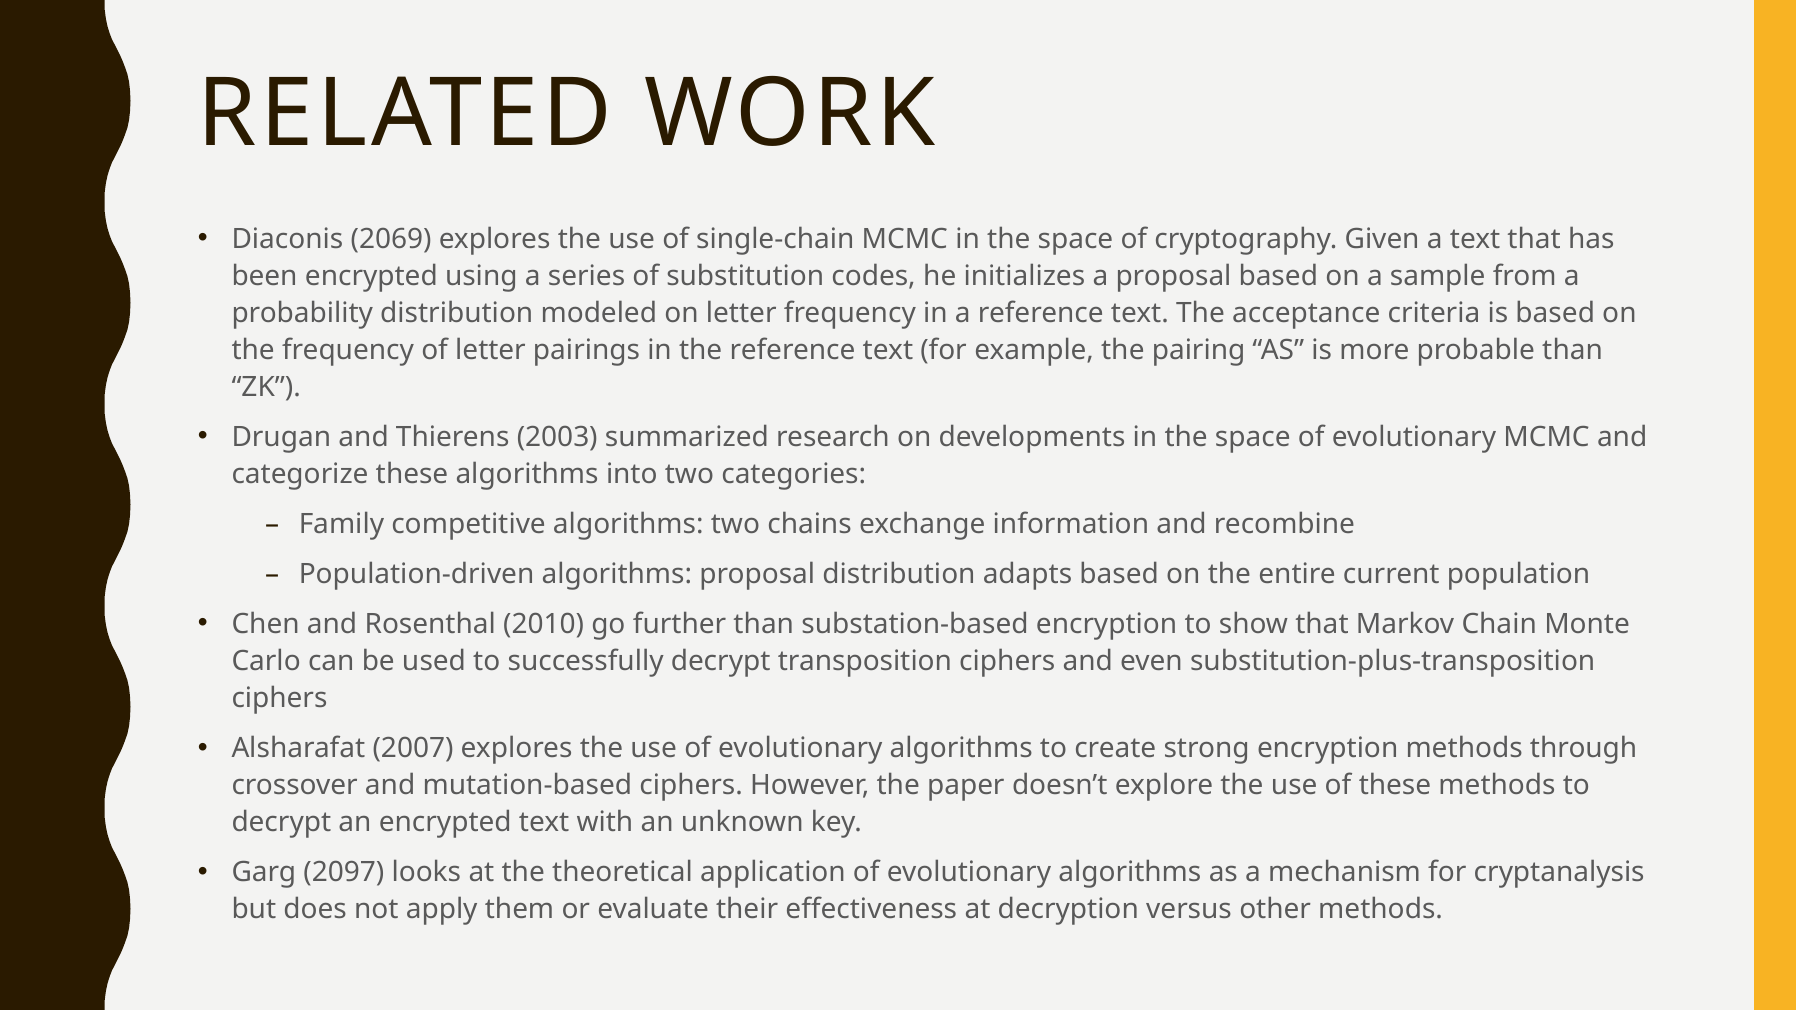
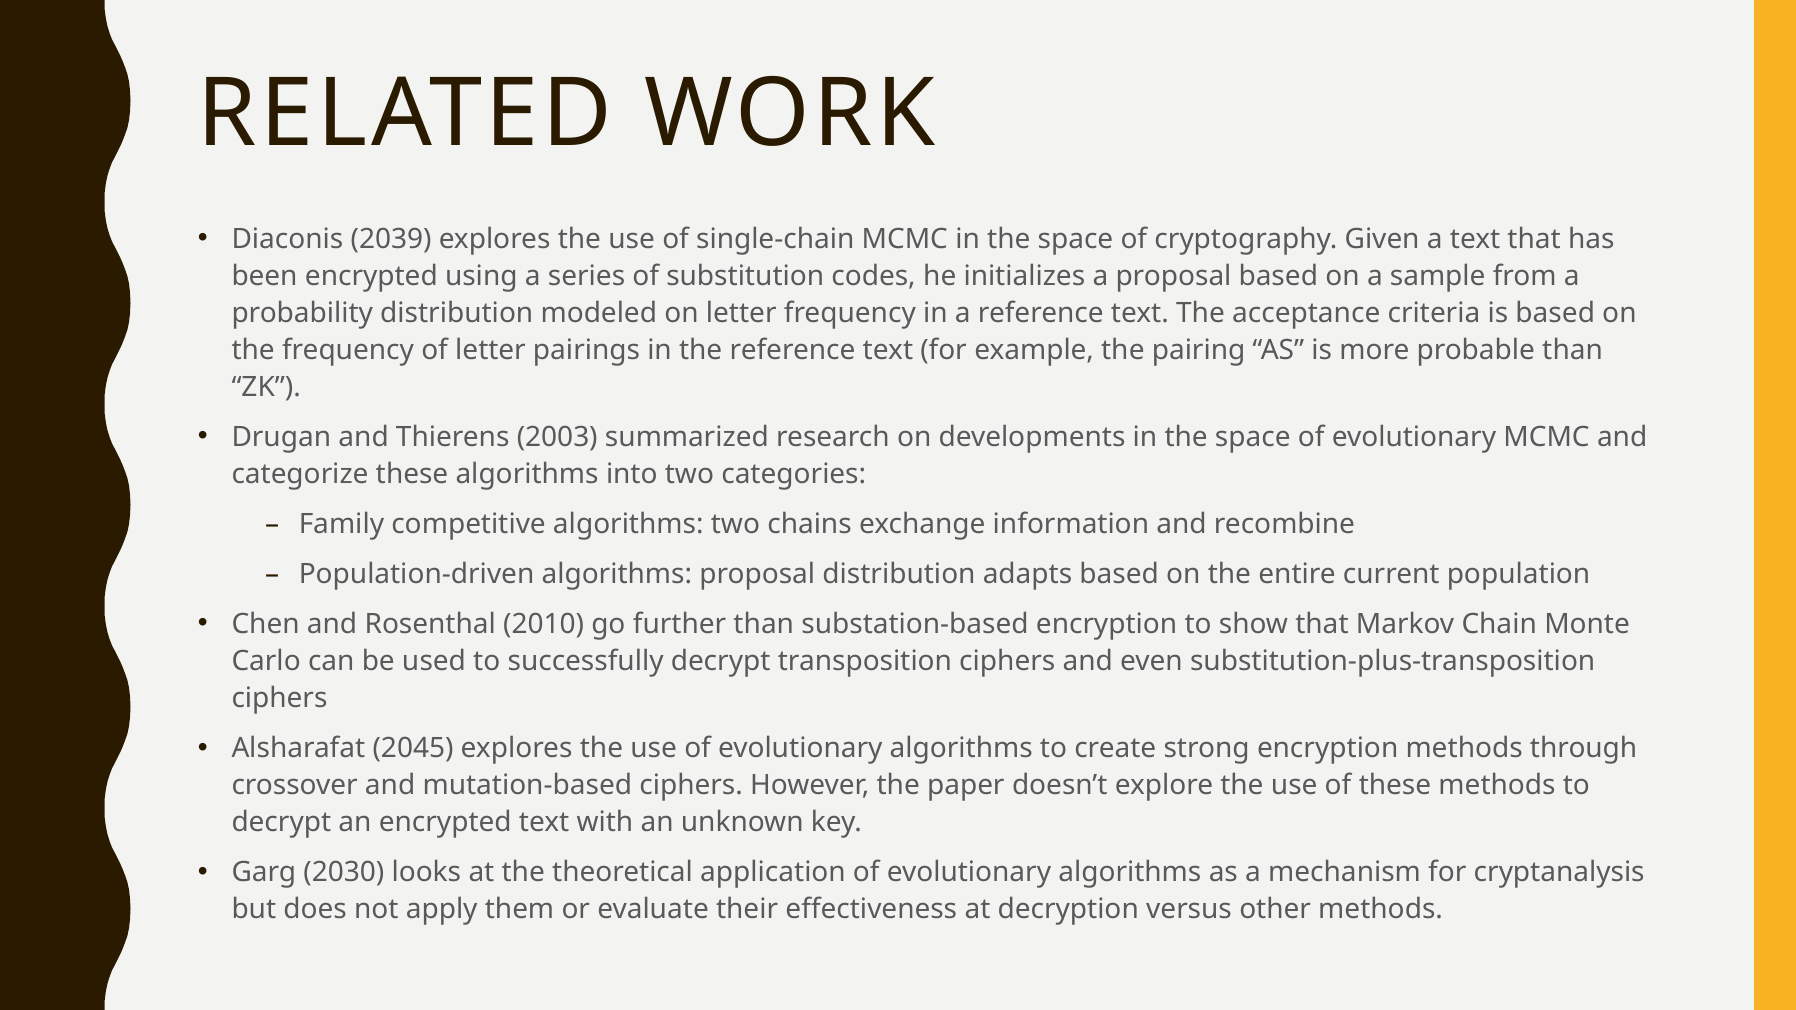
2069: 2069 -> 2039 (391, 239)
2007: 2007 -> 2045 (413, 749)
2097: 2097 -> 2030 (344, 873)
